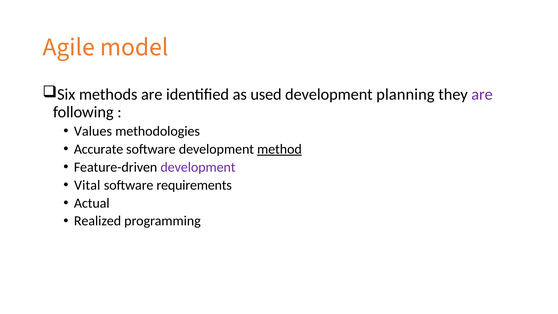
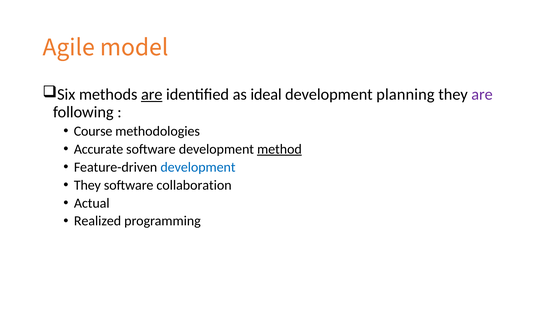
are underline: none -> present (152, 94)
used: used -> ideal (266, 94)
Values: Values -> Course (93, 131)
development colour: purple -> blue (198, 167)
Vital: Vital -> They (87, 185)
requirements: requirements -> collaboration (194, 185)
